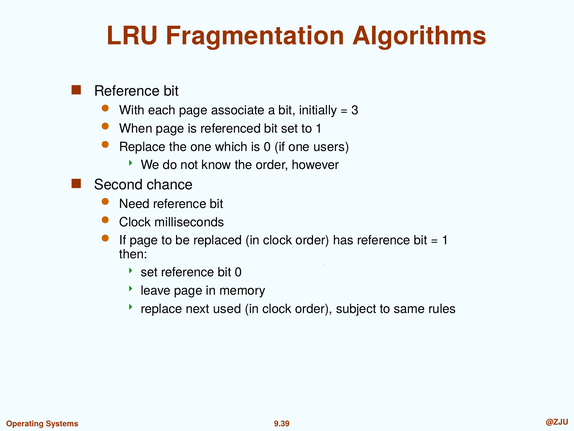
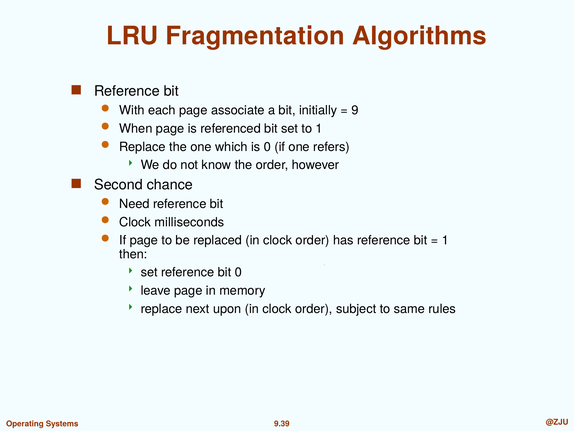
3: 3 -> 9 (355, 110)
users: users -> refers (331, 147)
used: used -> upon (227, 309)
